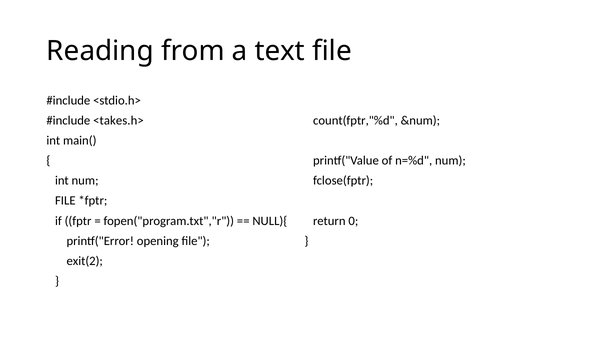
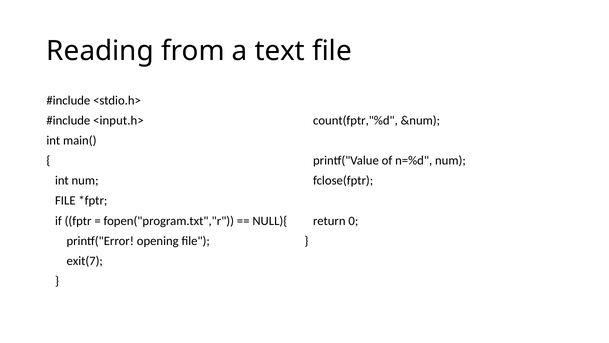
<takes.h>: <takes.h> -> <input.h> (118, 120)
exit(2: exit(2 -> exit(7 (85, 261)
